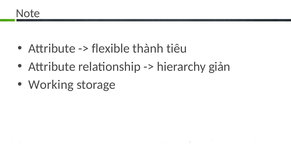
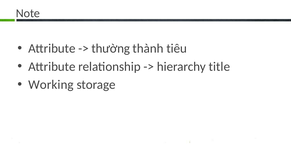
flexible: flexible -> thường (111, 48)
giản: giản -> title (219, 66)
